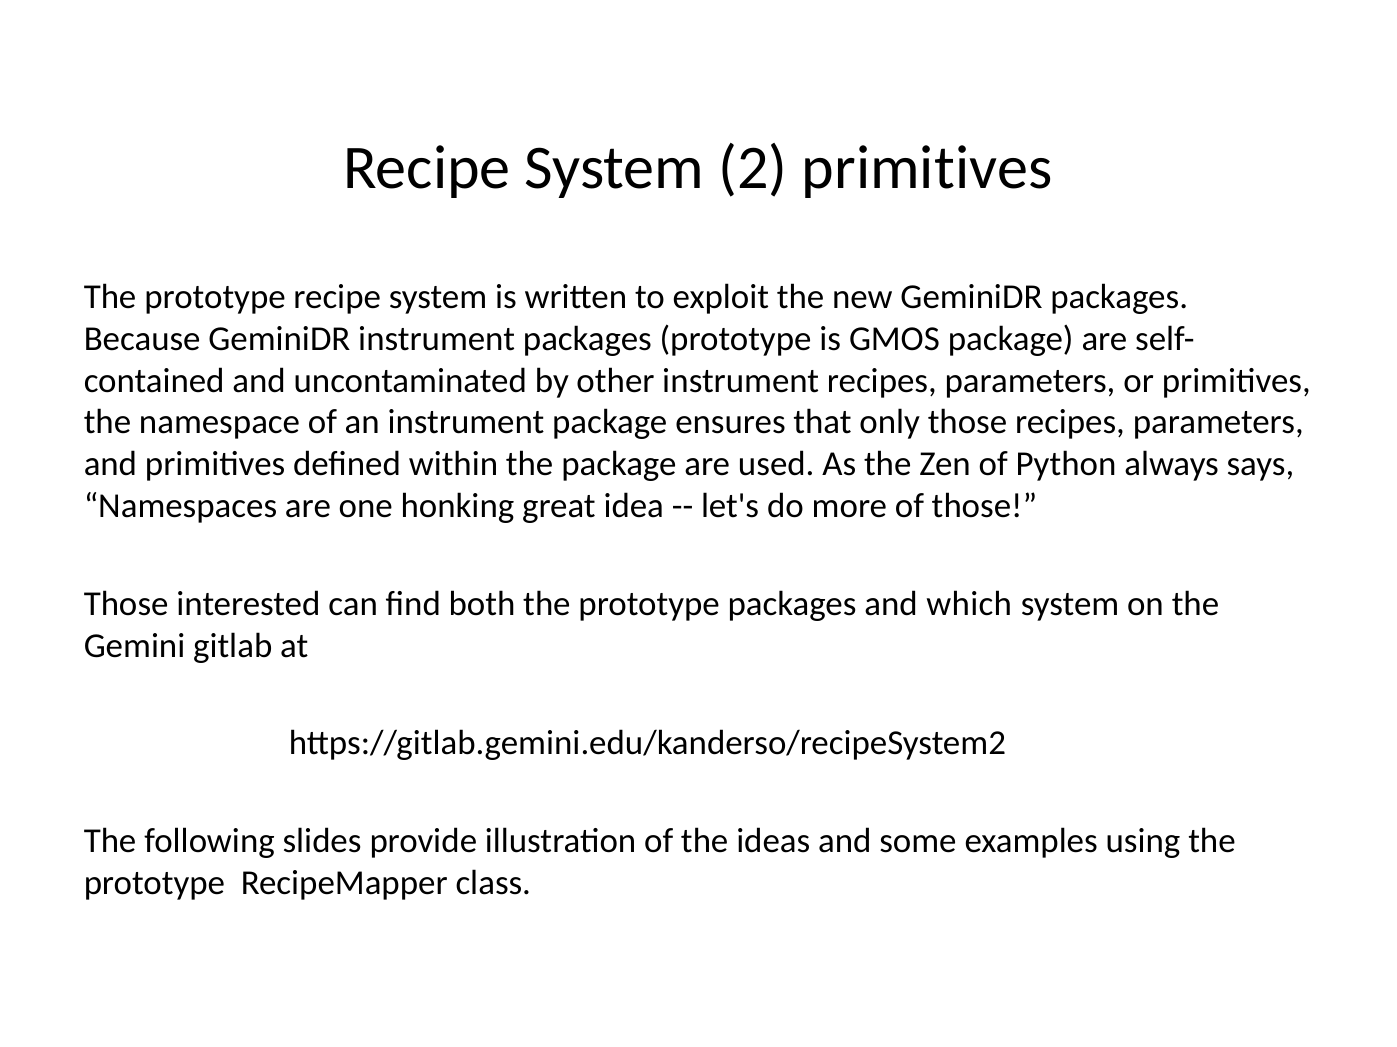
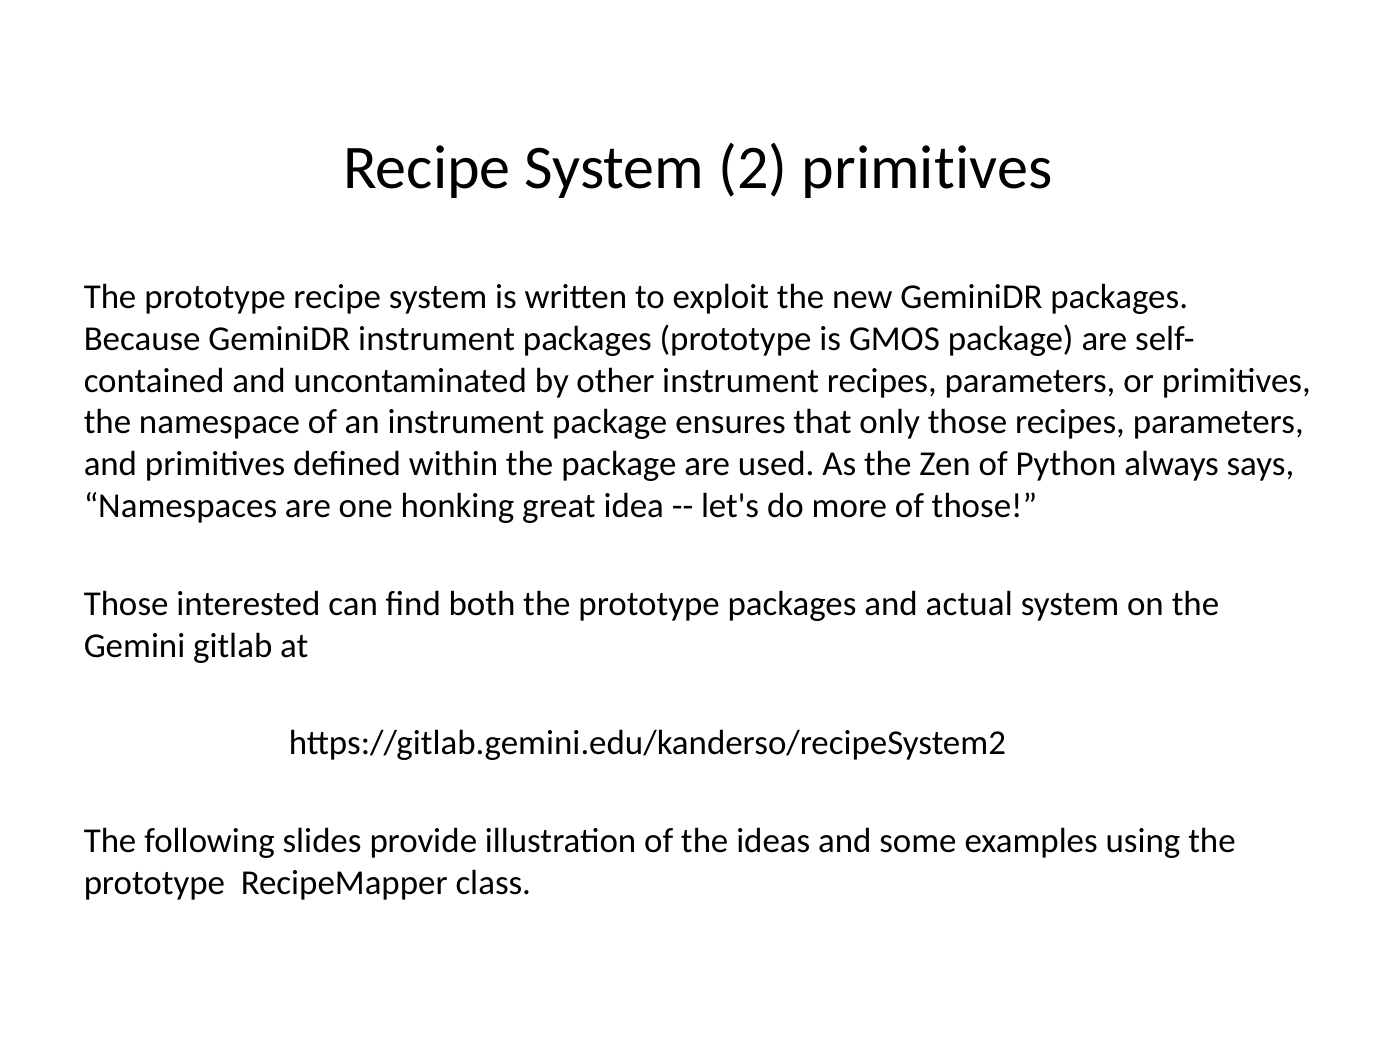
which: which -> actual (969, 604)
